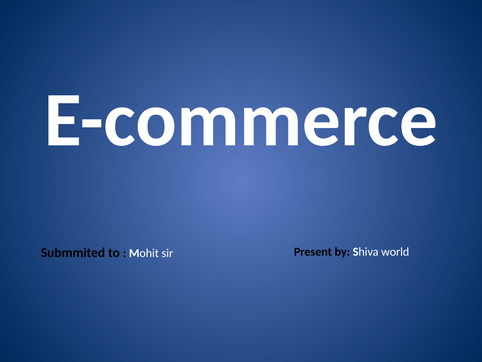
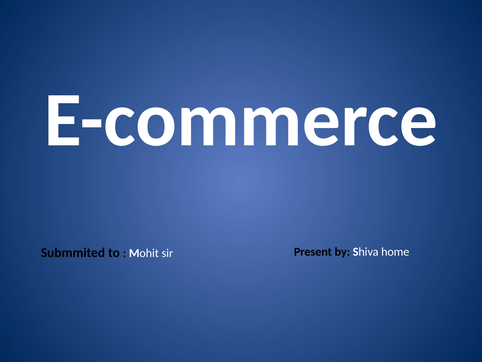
world: world -> home (395, 251)
